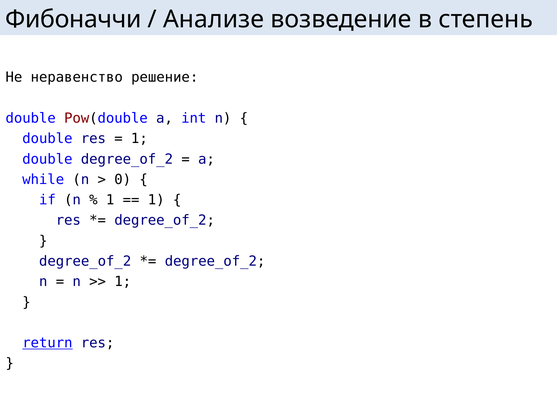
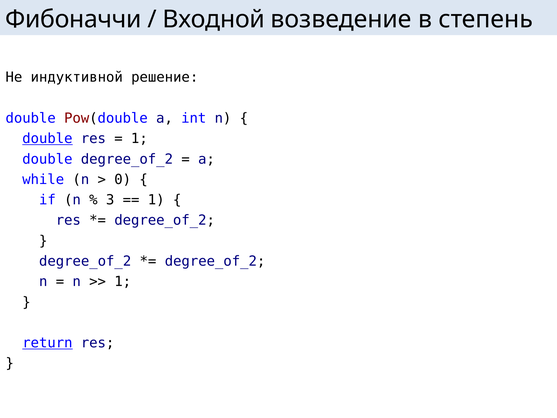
Анализе: Анализе -> Входной (214, 19)
неравенство: неравенство -> индуктивной (77, 77)
double underline: none -> present (47, 139)
1: 1 -> 3 (110, 200)
